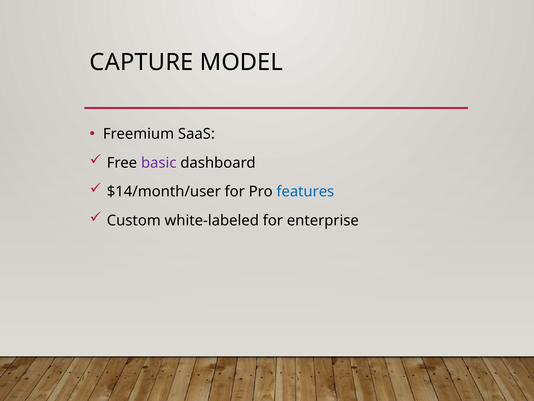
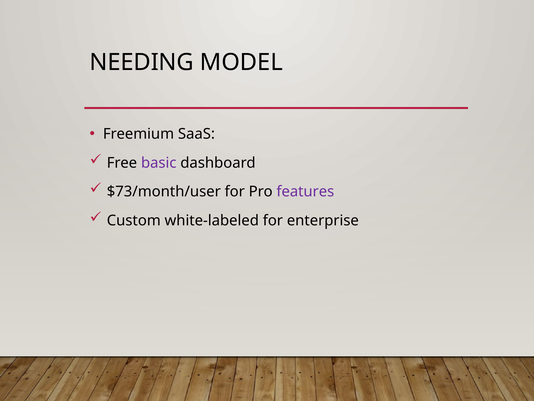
CAPTURE: CAPTURE -> NEEDING (142, 62)
$14/month/user: $14/month/user -> $73/month/user (164, 191)
features colour: blue -> purple (305, 191)
